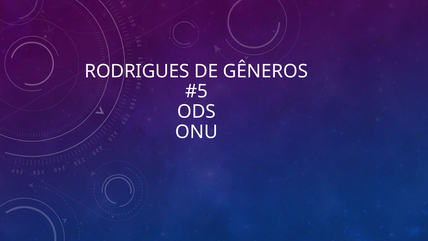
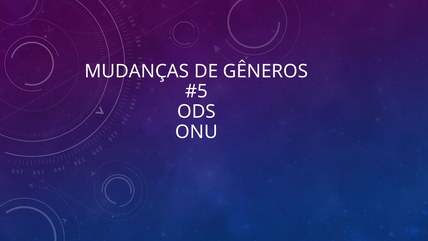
RODRIGUES: RODRIGUES -> MUDANÇAS (137, 71)
